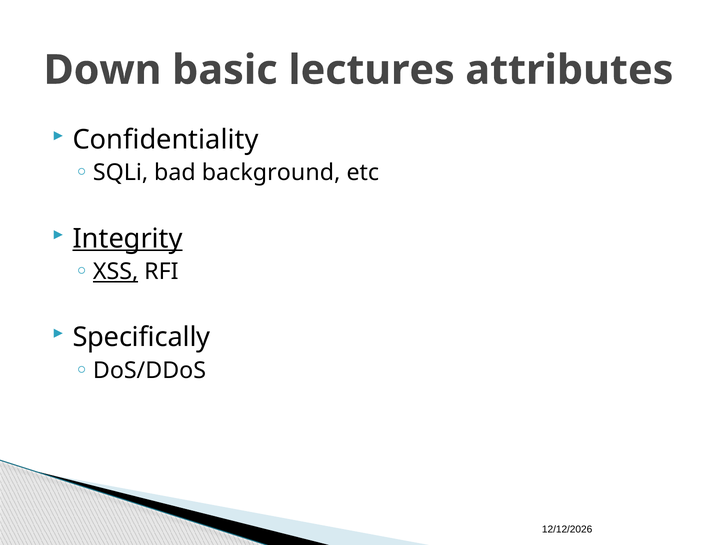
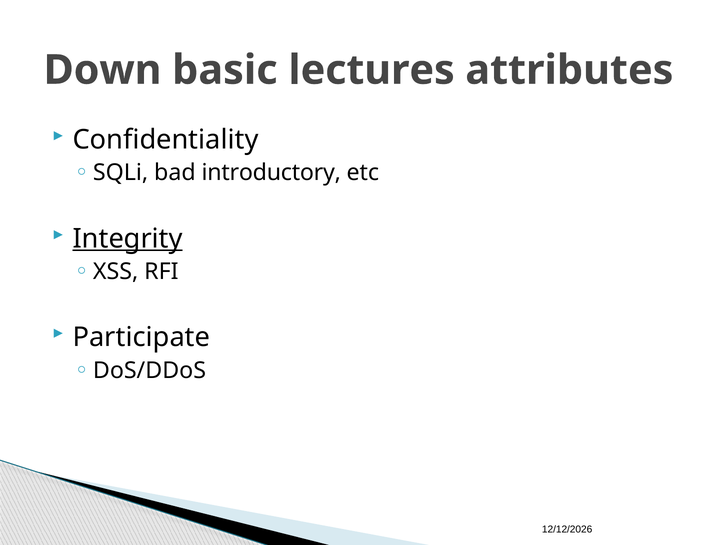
background: background -> introductory (271, 173)
XSS underline: present -> none (116, 272)
Specifically: Specifically -> Participate (141, 338)
